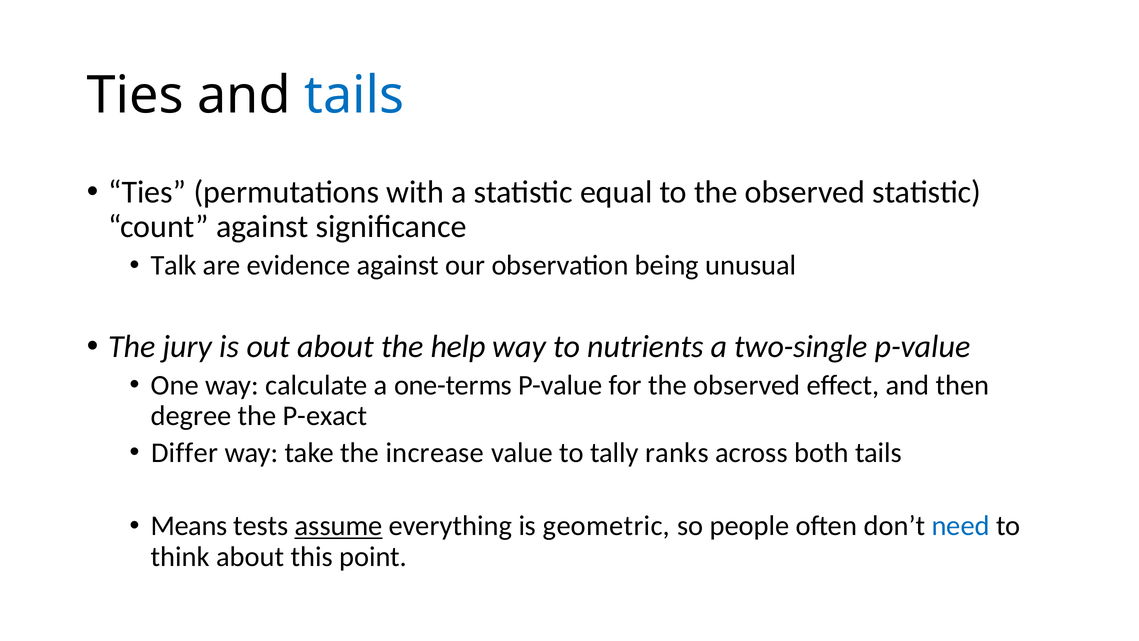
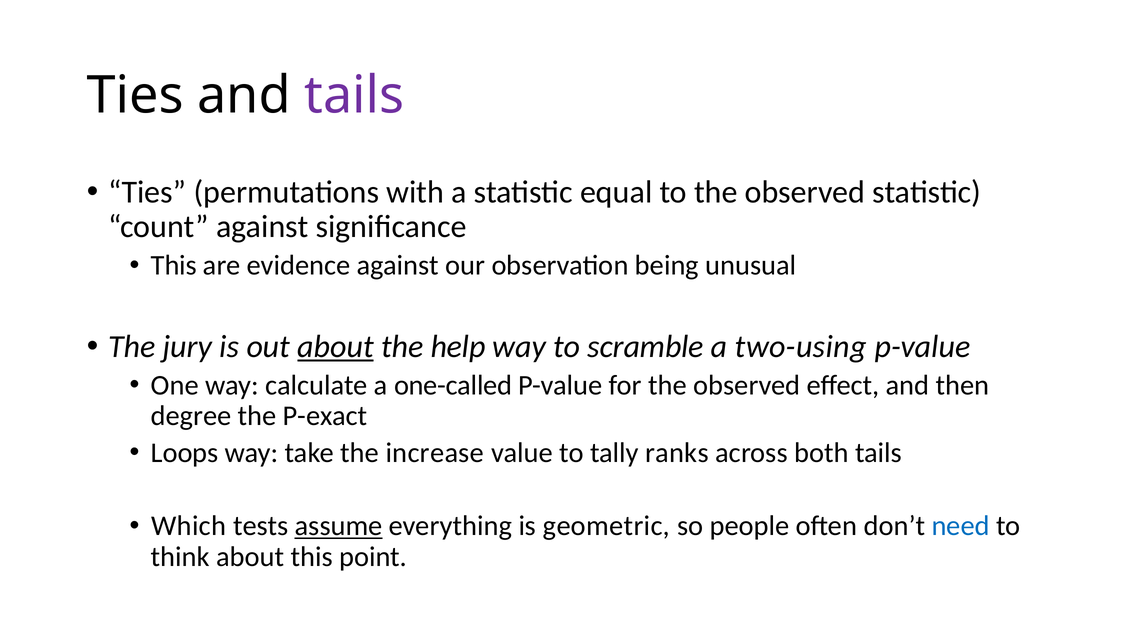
tails colour: blue -> purple (354, 96)
Talk: Talk -> This (174, 265)
about underline: none -> present (336, 346)
nutrients: nutrients -> scramble (646, 346)
two-single: two-single -> two-using (801, 346)
one-terms: one-terms -> one-called (453, 385)
Differ: Differ -> Loops (185, 452)
Means: Means -> Which (189, 526)
